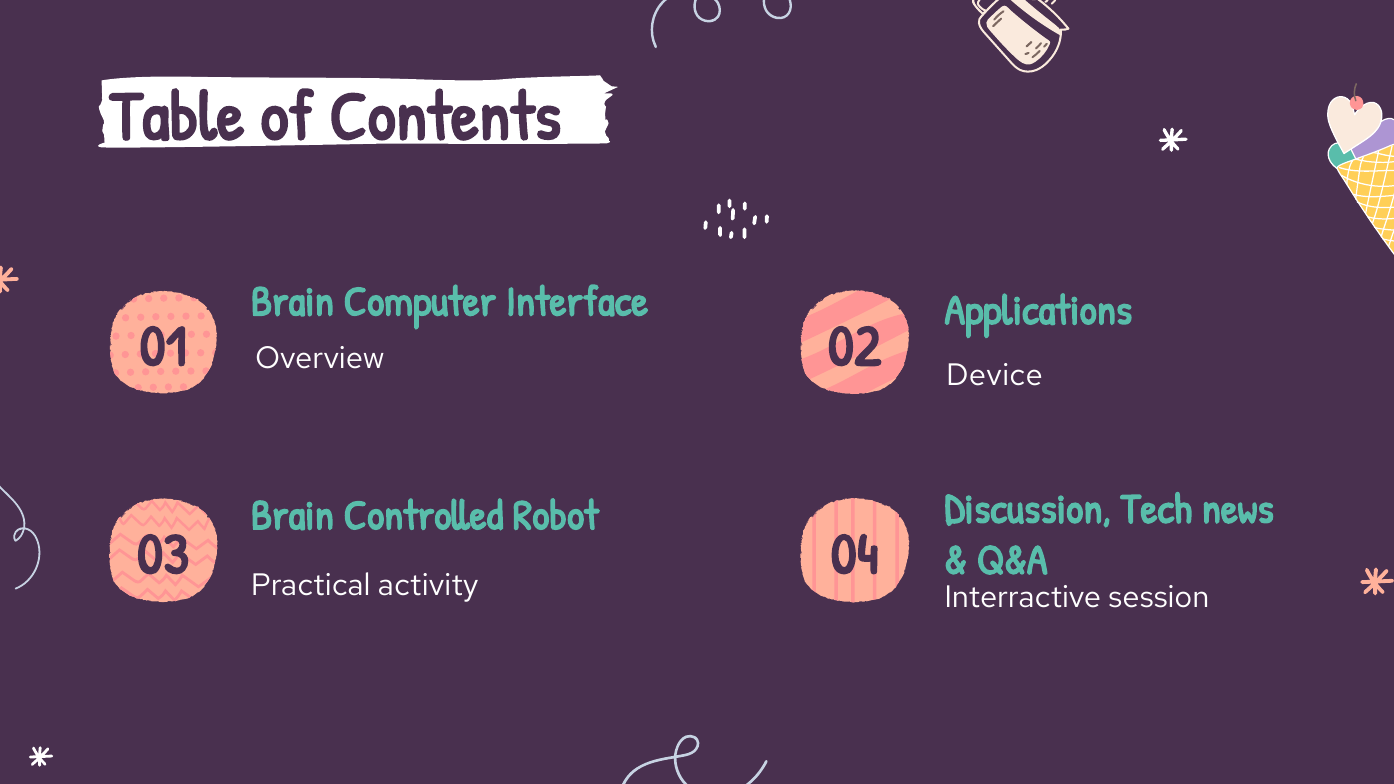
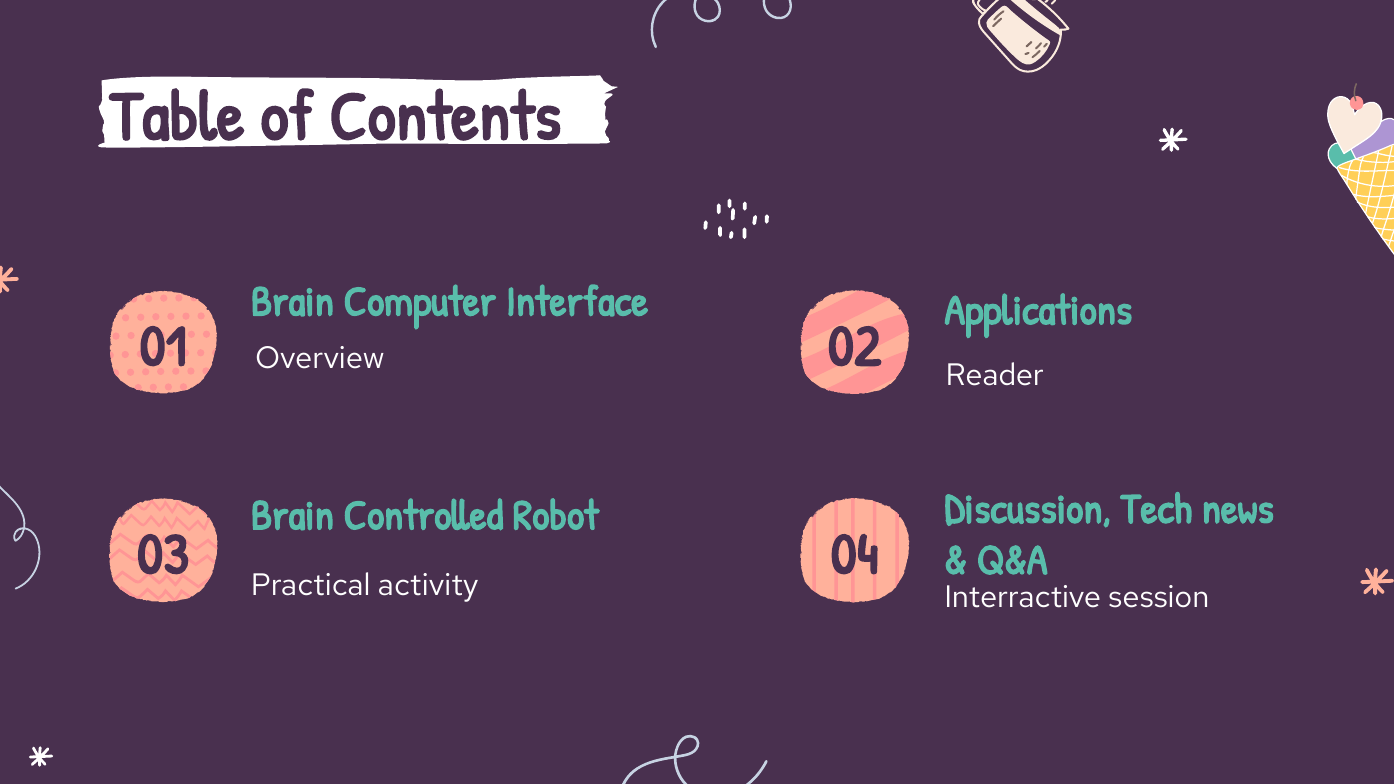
Device: Device -> Reader (995, 375)
